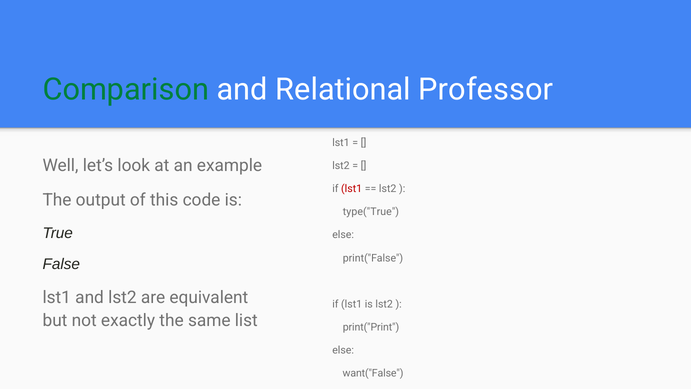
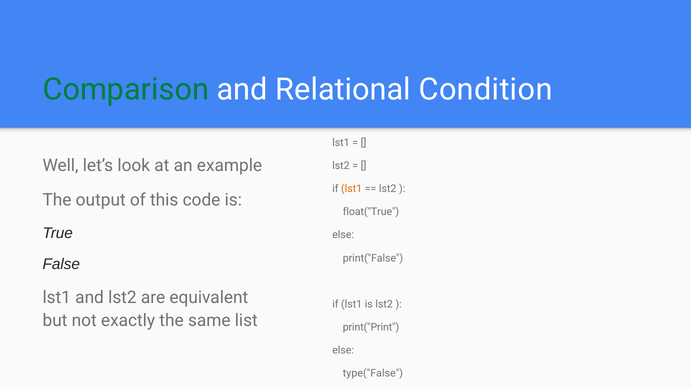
Professor: Professor -> Condition (486, 89)
lst1 colour: red -> orange (352, 189)
type("True: type("True -> float("True (371, 212)
want("False: want("False -> type("False (373, 373)
